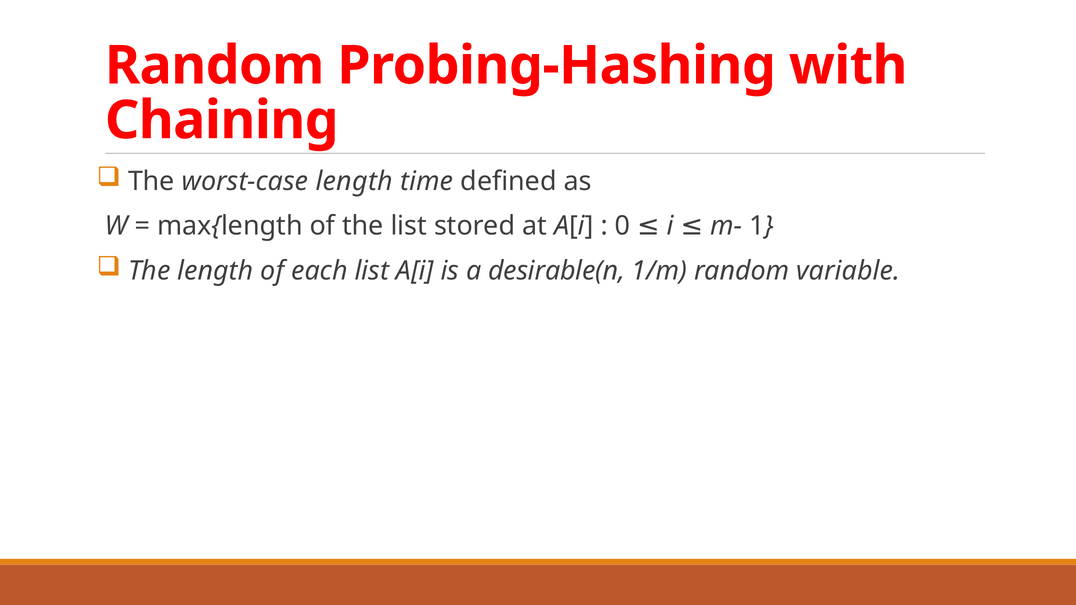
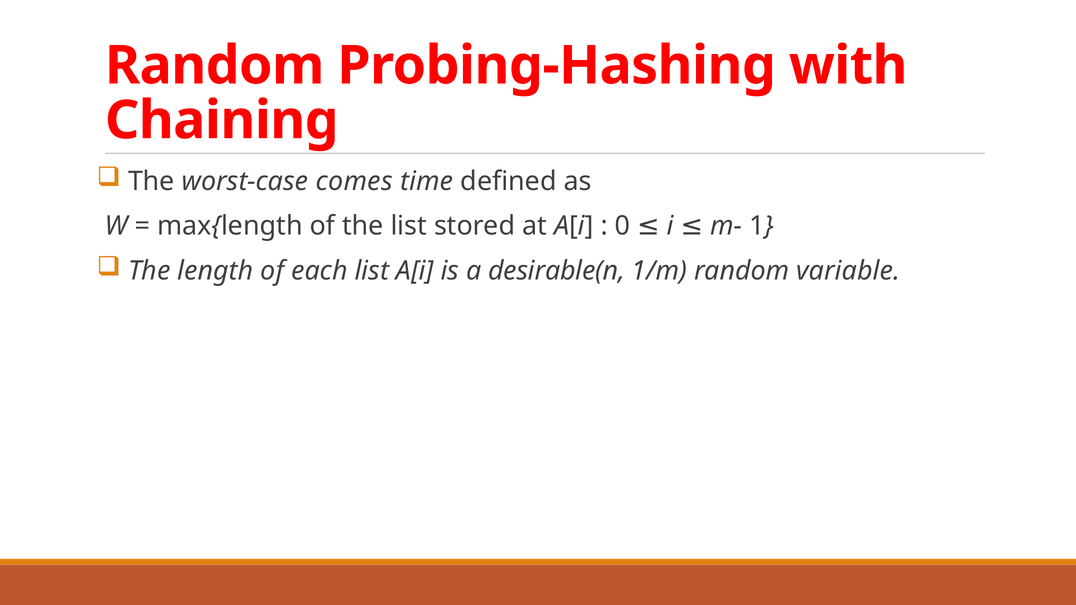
worst-case length: length -> comes (354, 181)
